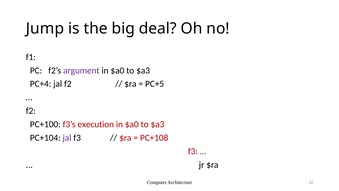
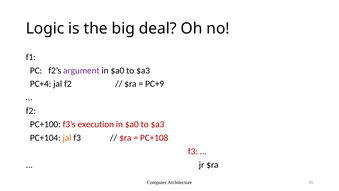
Jump: Jump -> Logic (45, 28)
PC+5: PC+5 -> PC+9 (155, 84)
jal colour: purple -> orange (67, 138)
